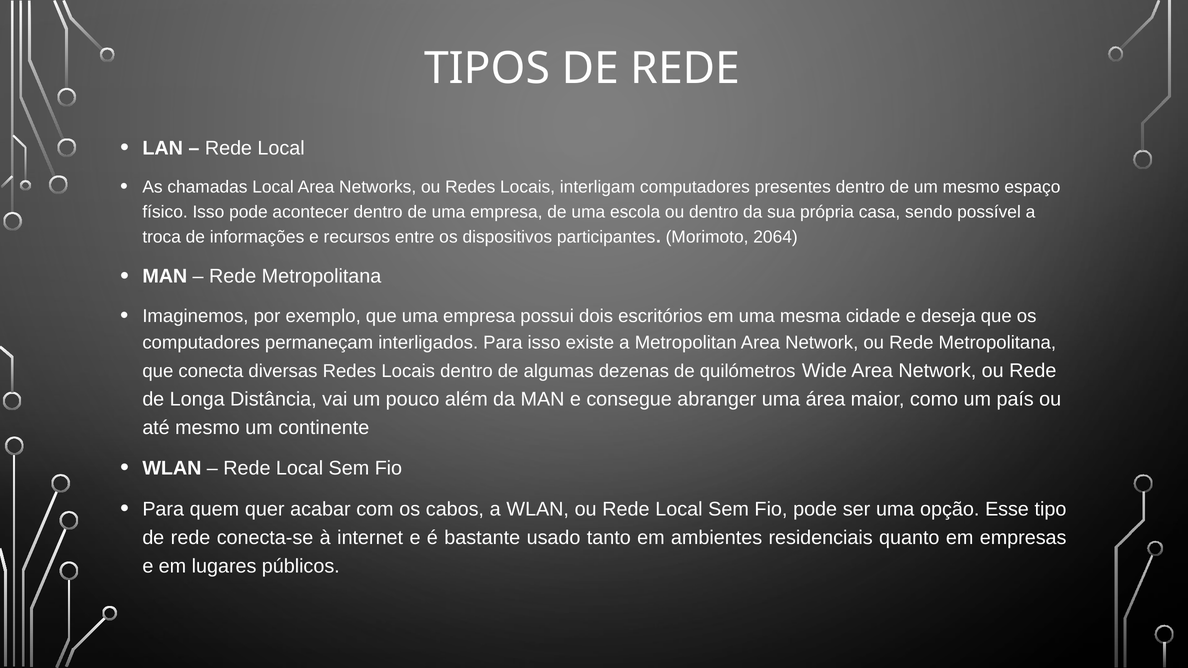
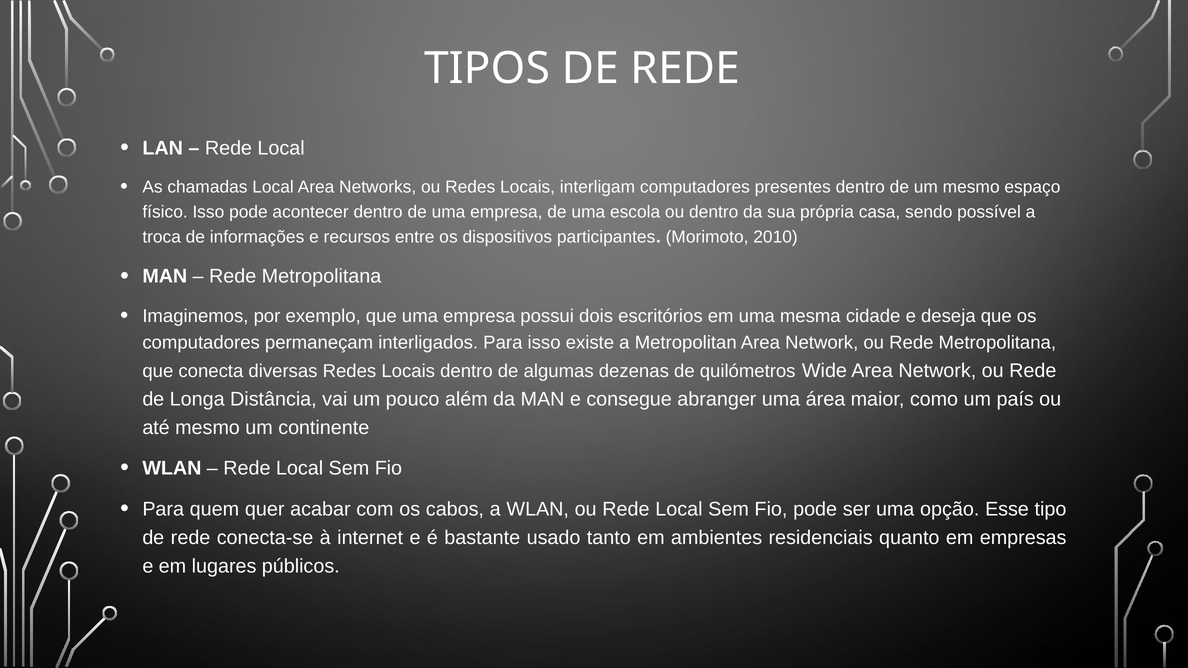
2064: 2064 -> 2010 (776, 237)
